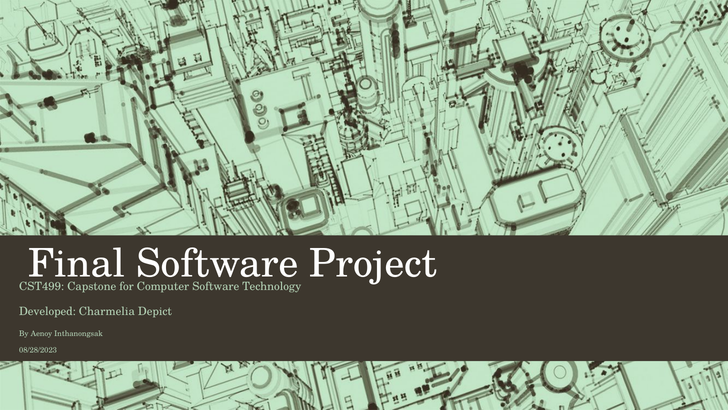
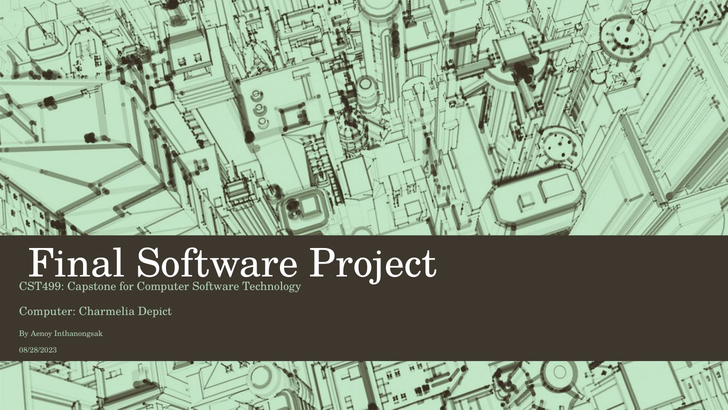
Developed: Developed -> Computer (47, 311)
